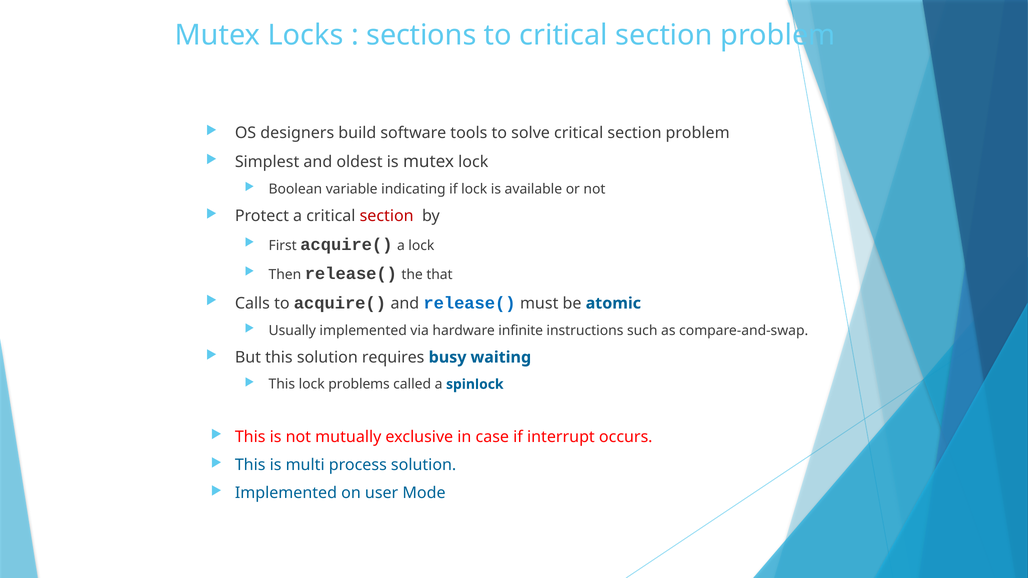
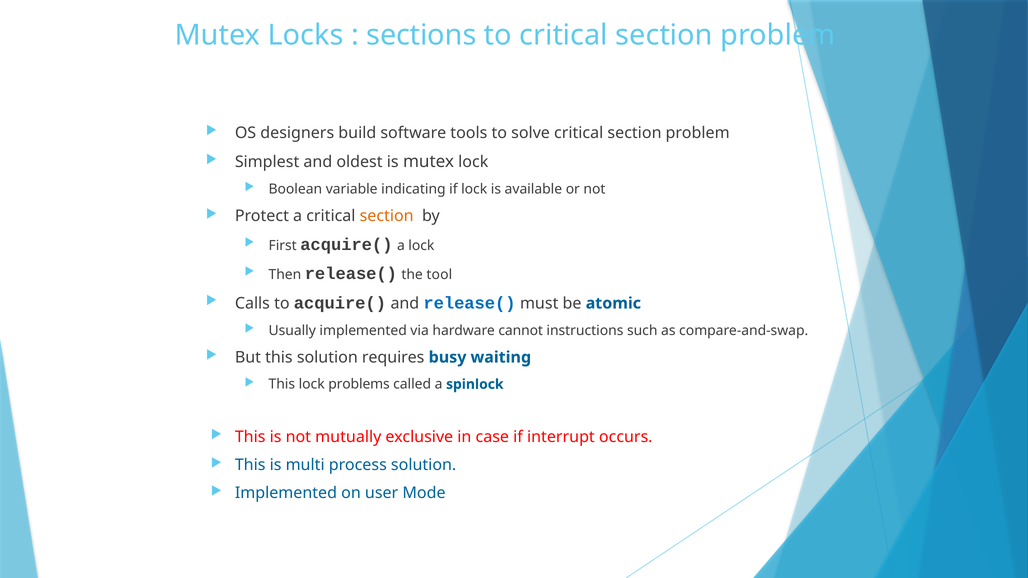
section colour: red -> orange (387, 216)
that: that -> tool (439, 275)
infinite: infinite -> cannot (521, 331)
